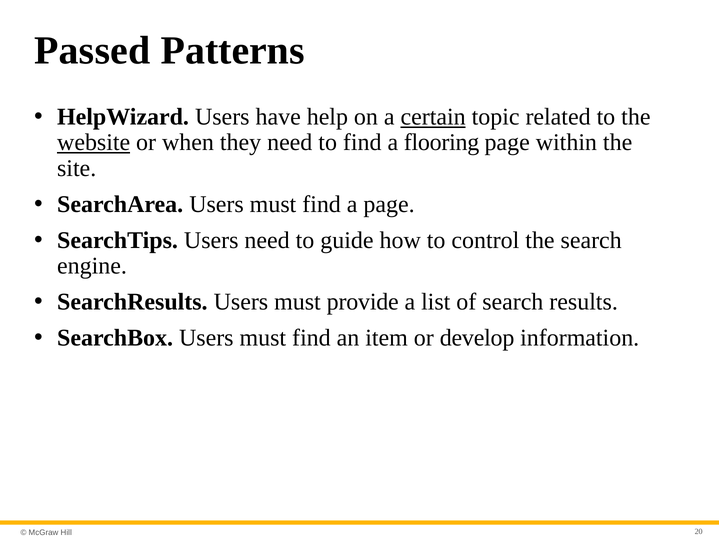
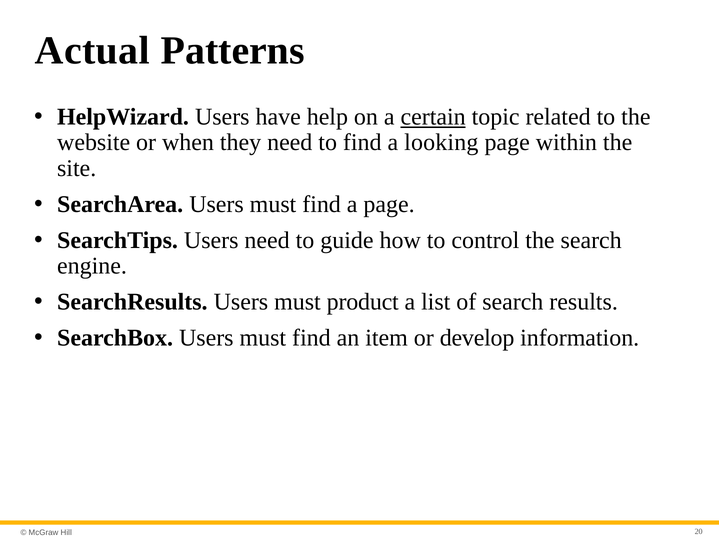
Passed: Passed -> Actual (92, 50)
website underline: present -> none (94, 143)
flooring: flooring -> looking (441, 143)
provide: provide -> product (363, 302)
